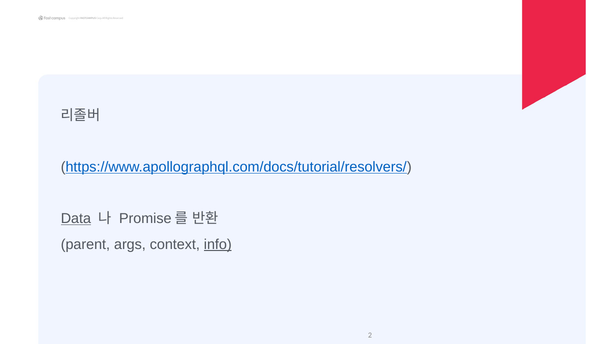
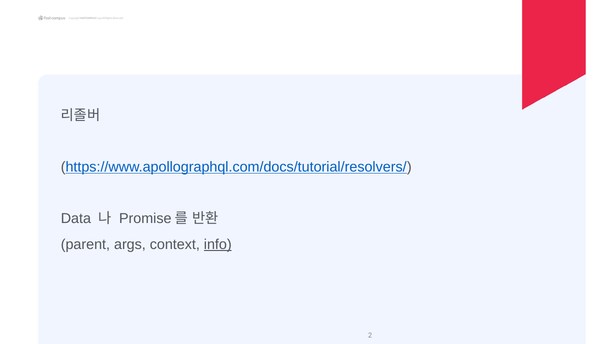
Data underline: present -> none (76, 218)
